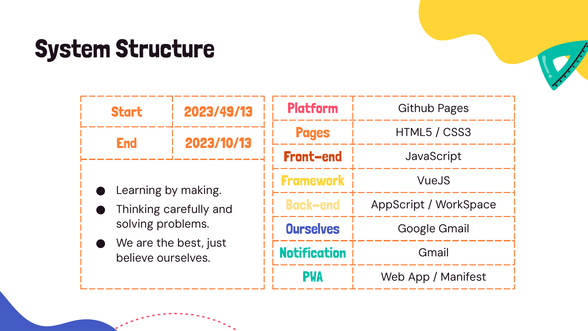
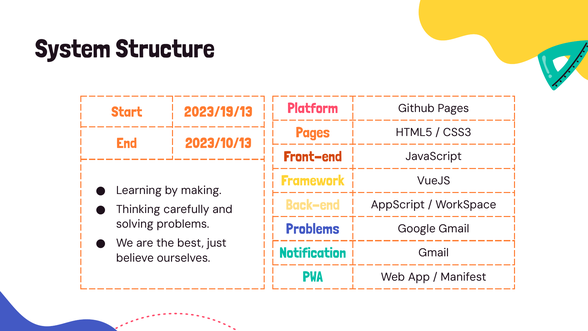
2023/49/13: 2023/49/13 -> 2023/19/13 (218, 112)
Ourselves: Ourselves -> Problems (313, 229)
